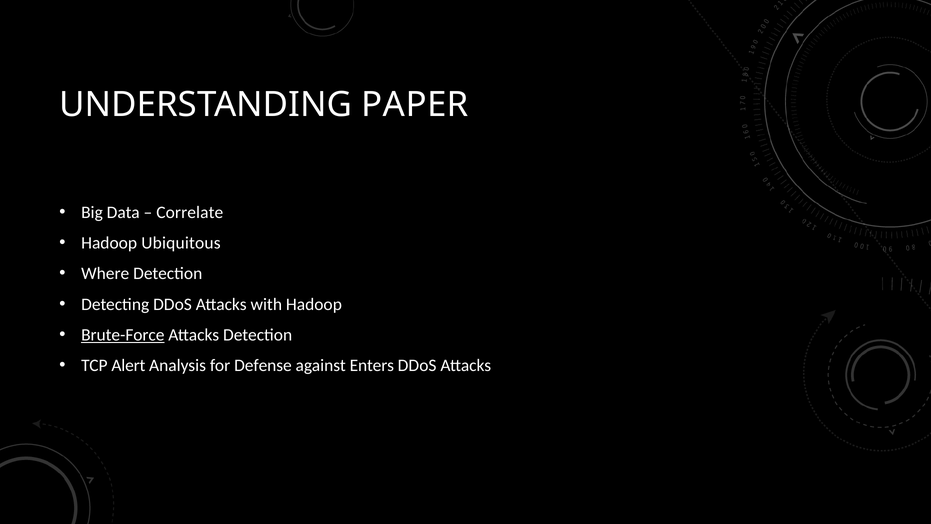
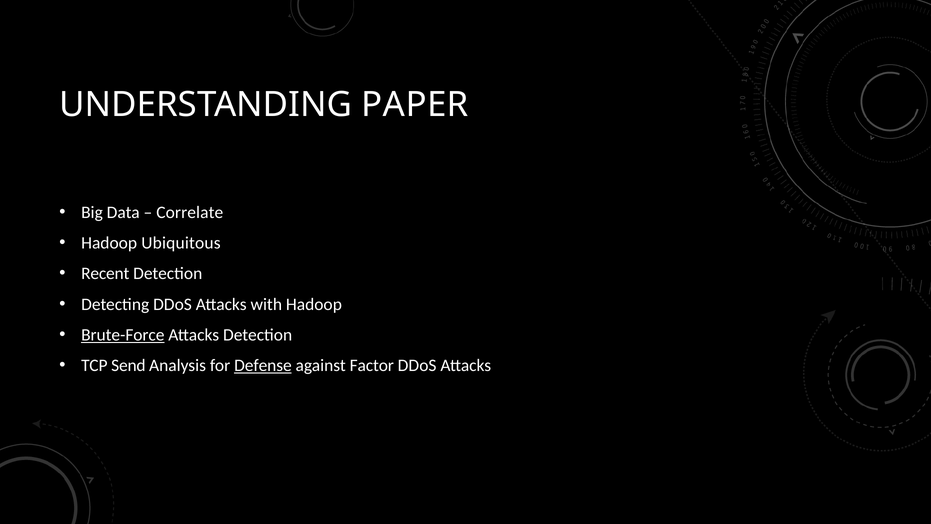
Where: Where -> Recent (105, 273)
Alert: Alert -> Send (128, 365)
Defense underline: none -> present (263, 365)
Enters: Enters -> Factor (372, 365)
